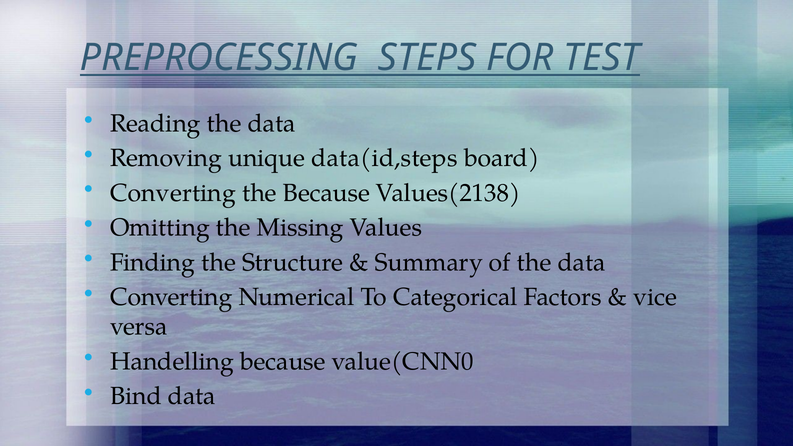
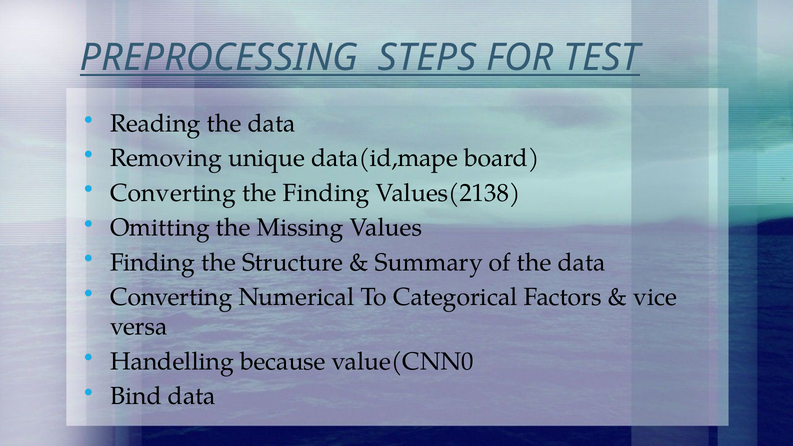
data(id,steps: data(id,steps -> data(id,mape (385, 158)
the Because: Because -> Finding (326, 193)
